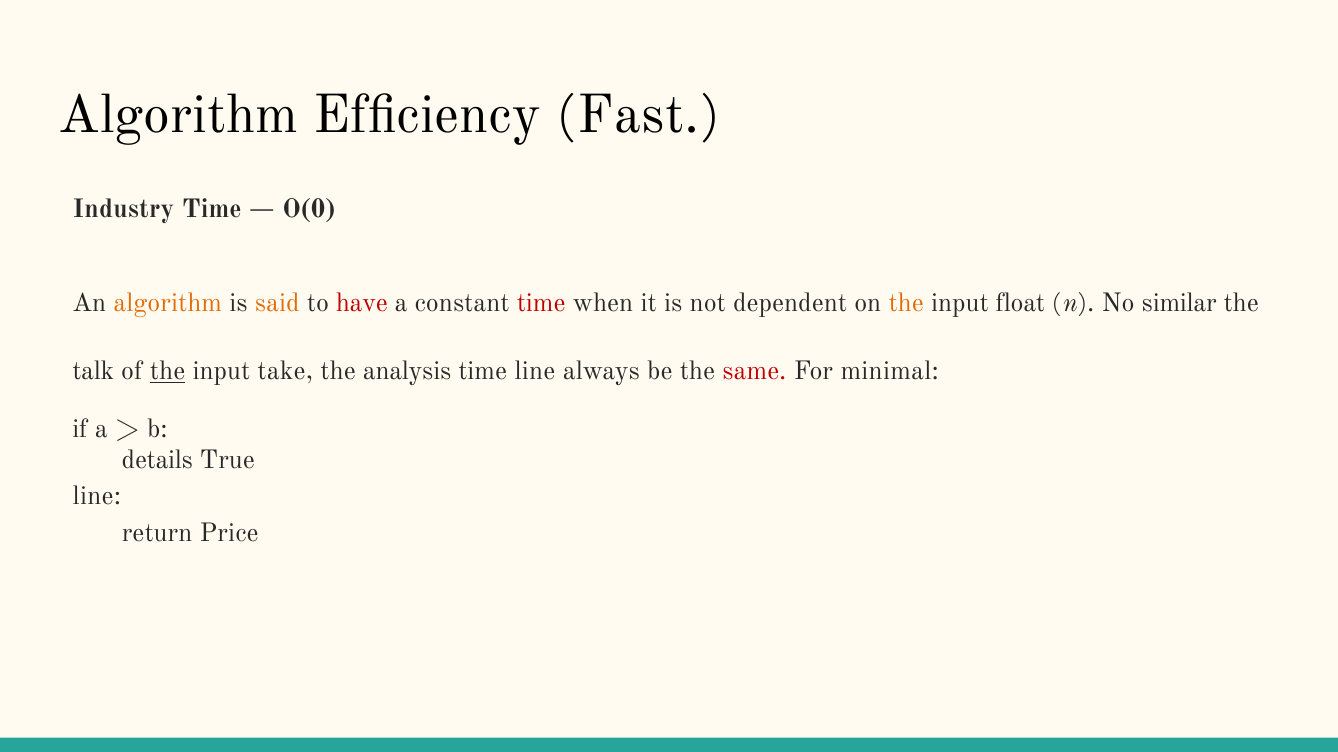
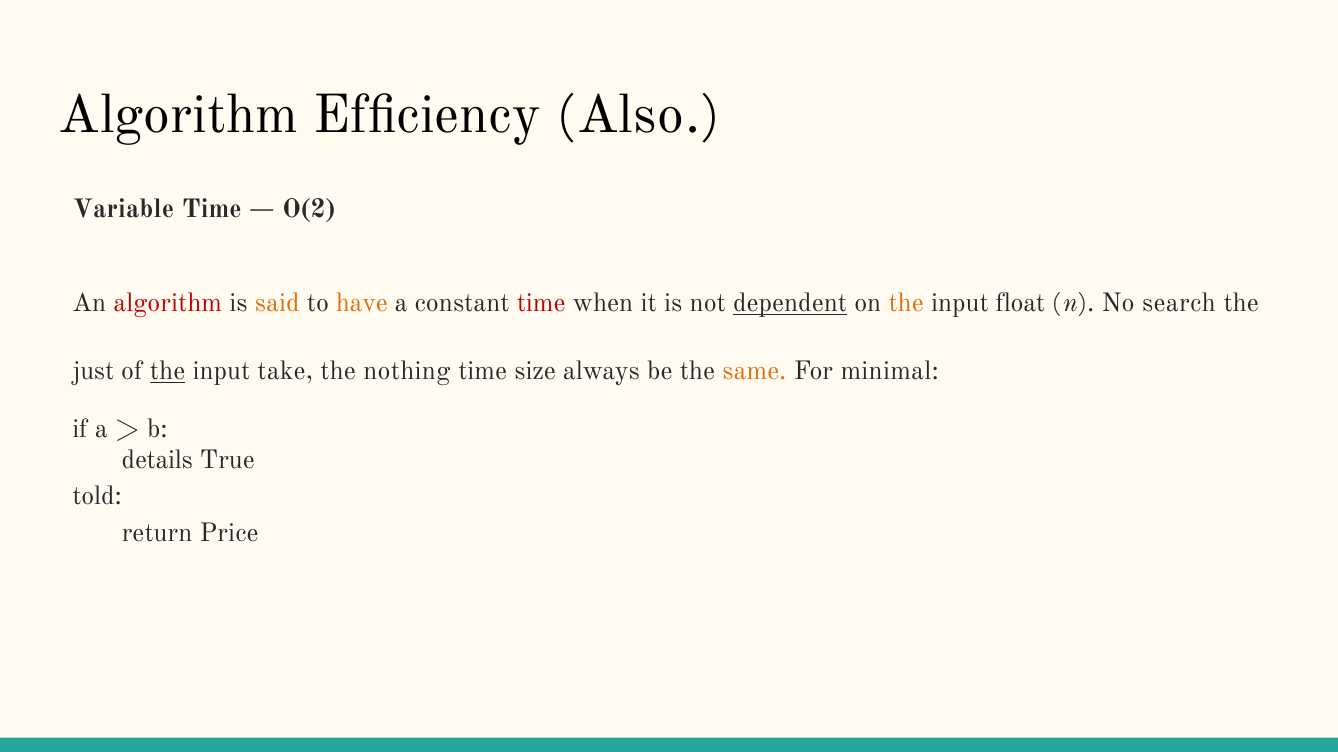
Fast: Fast -> Also (639, 115)
Industry: Industry -> Variable (123, 209)
O(0: O(0 -> O(2 (309, 209)
algorithm colour: orange -> red (168, 303)
have colour: red -> orange (362, 303)
dependent underline: none -> present (790, 303)
similar: similar -> search (1179, 303)
talk: talk -> just (93, 372)
analysis: analysis -> nothing (407, 372)
time line: line -> size (535, 372)
same colour: red -> orange (754, 372)
line: line -> told (97, 497)
